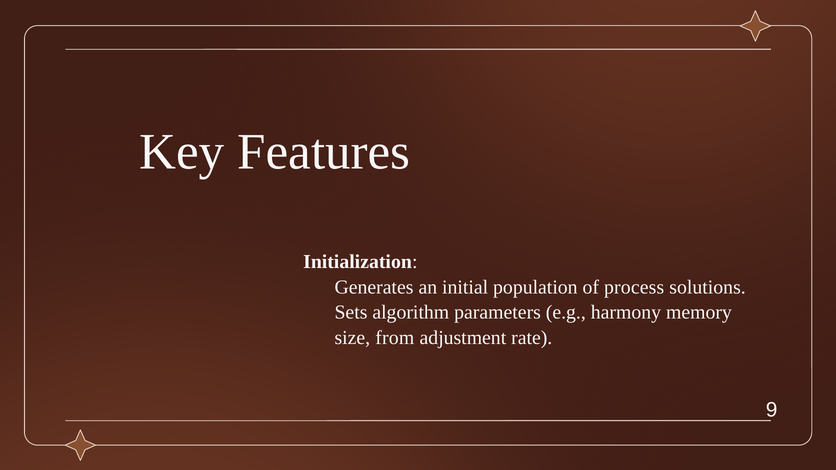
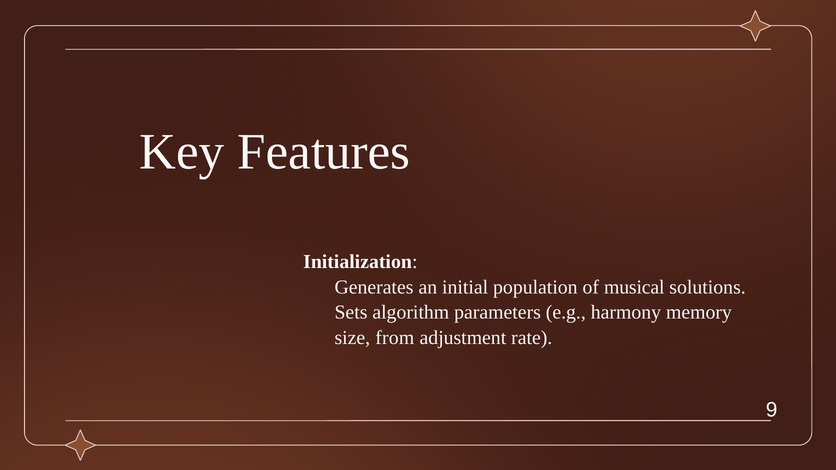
process: process -> musical (634, 287)
